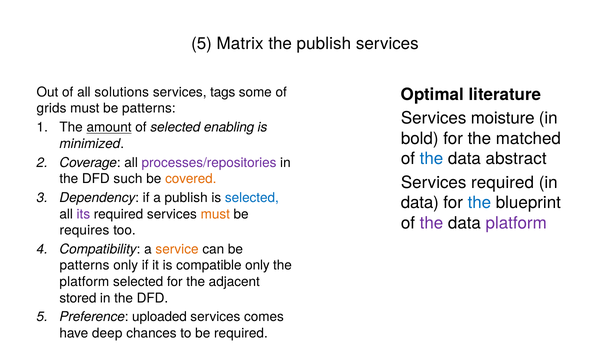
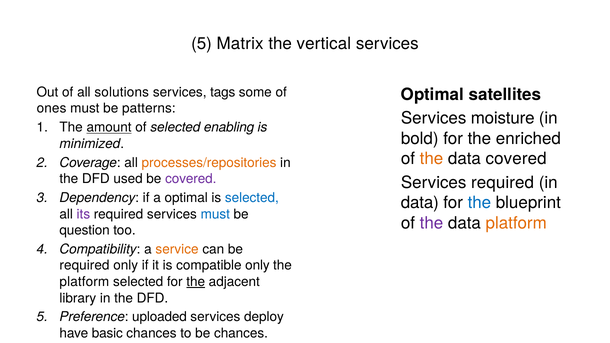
the publish: publish -> vertical (324, 43)
literature: literature -> satellites (505, 94)
grids: grids -> ones (52, 108)
matched: matched -> enriched (528, 139)
the colour: blue -> orange (431, 159)
data abstract: abstract -> covered (516, 159)
processes/repositories colour: purple -> orange (209, 163)
such: such -> used (128, 179)
covered colour: orange -> purple (191, 179)
a publish: publish -> optimal (186, 198)
must colour: orange -> blue (215, 214)
platform colour: purple -> orange (516, 223)
requires: requires -> question (85, 230)
patterns: patterns -> required (84, 266)
the underline: none -> present (196, 282)
stored: stored -> library (78, 298)
comes: comes -> deploy (264, 317)
deep: deep -> basic (107, 333)
be required: required -> chances (241, 333)
